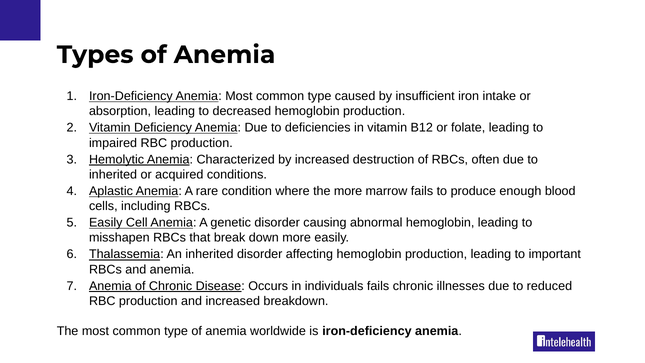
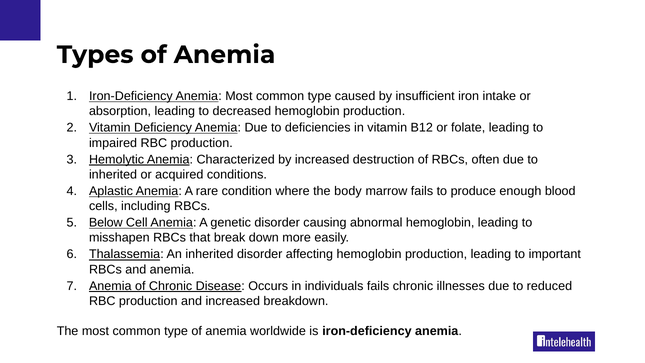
the more: more -> body (348, 191)
Easily: Easily -> Below (106, 223)
